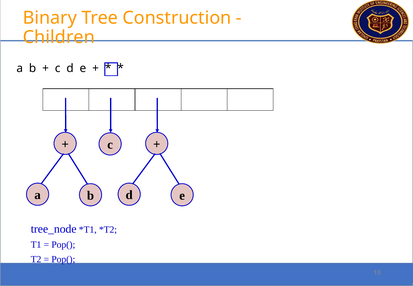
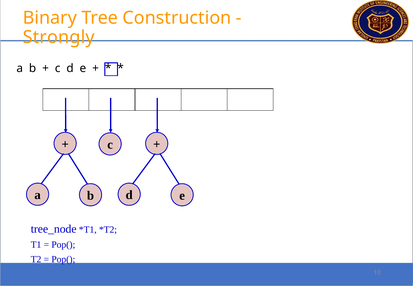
Children: Children -> Strongly (59, 37)
